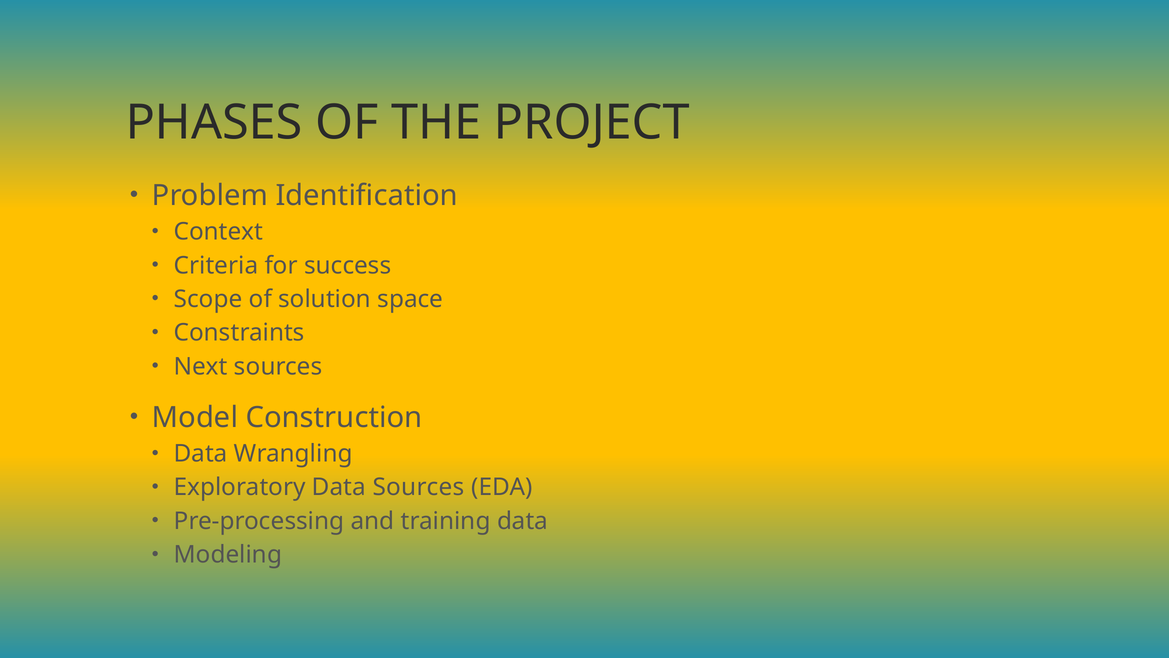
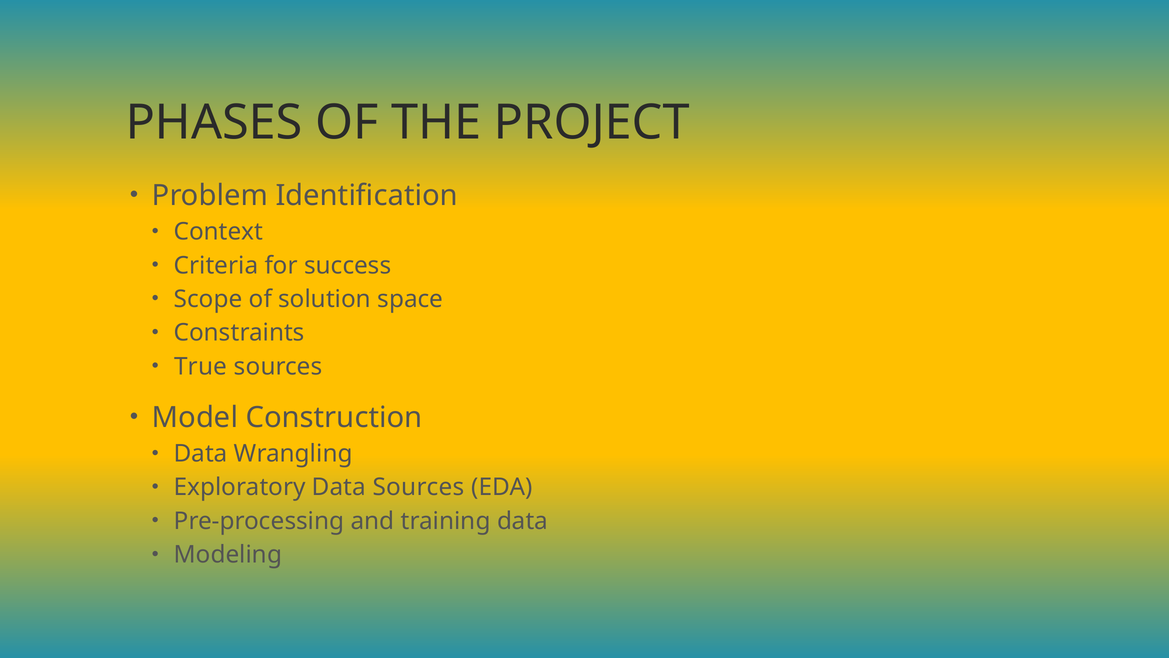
Next: Next -> True (201, 366)
